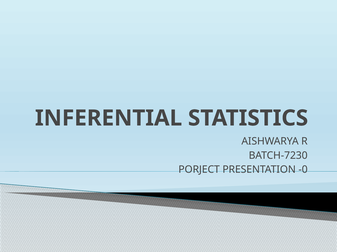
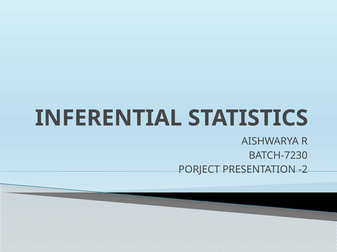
-0: -0 -> -2 (303, 170)
